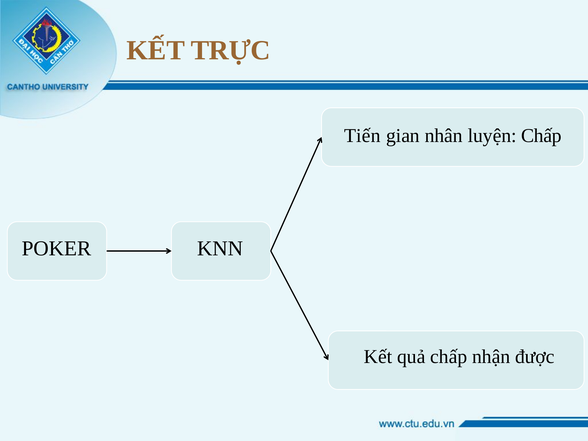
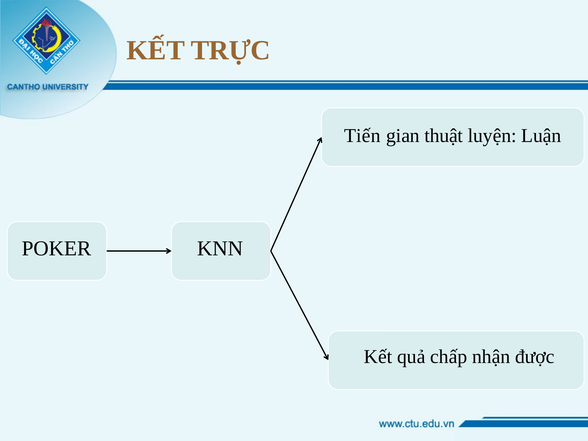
nhân: nhân -> thuật (444, 136)
luyện Chấp: Chấp -> Luận (541, 136)
